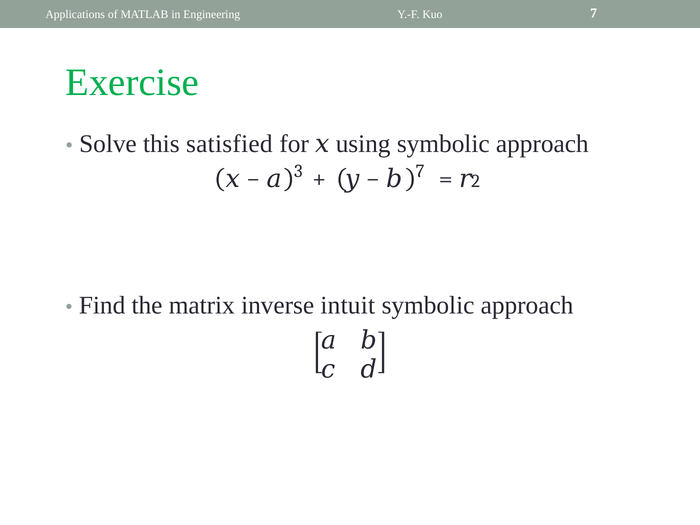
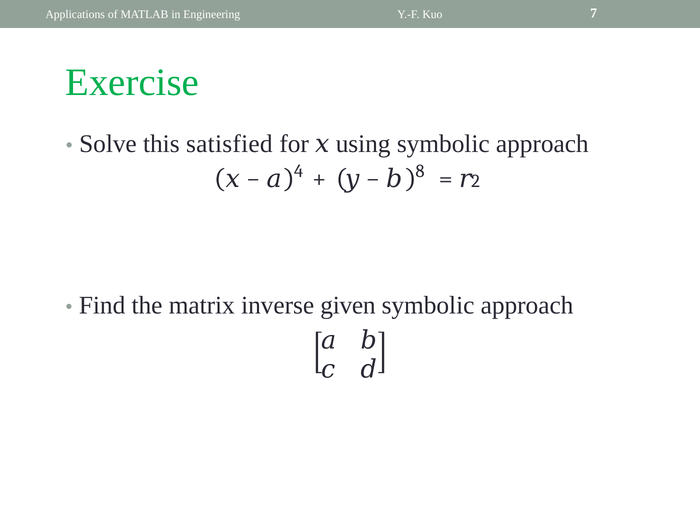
3: 3 -> 4 (299, 171)
𝑏 7: 7 -> 8 (420, 171)
intuit: intuit -> given (348, 305)
